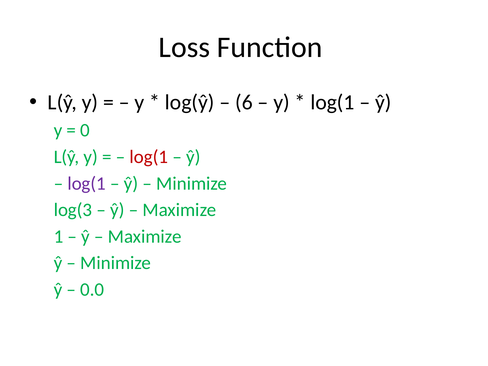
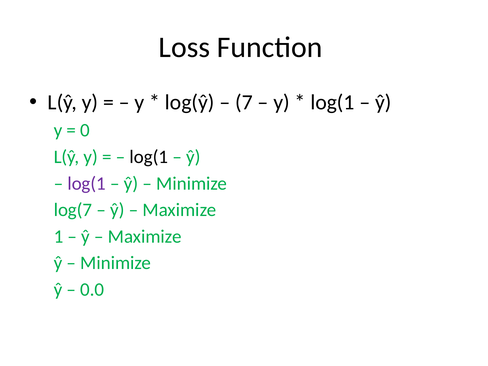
6: 6 -> 7 (244, 102)
log(1 colour: red -> black (149, 157)
log(3: log(3 -> log(7 (73, 210)
